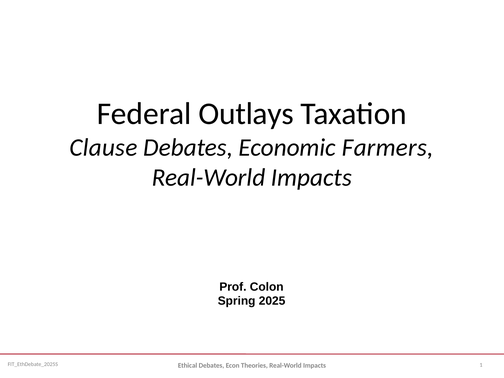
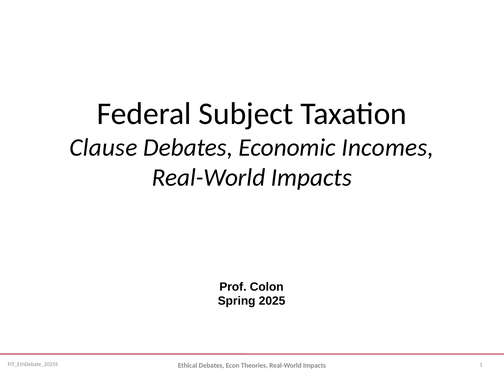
Outlays: Outlays -> Subject (246, 114)
Farmers: Farmers -> Incomes (388, 147)
